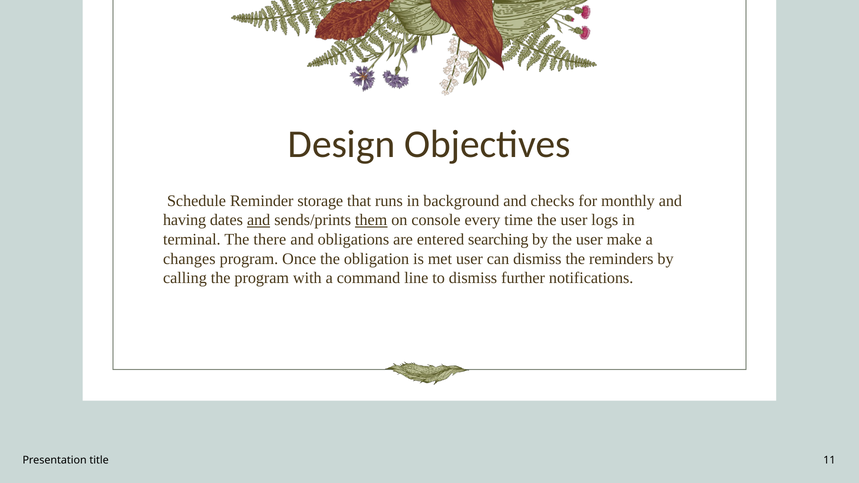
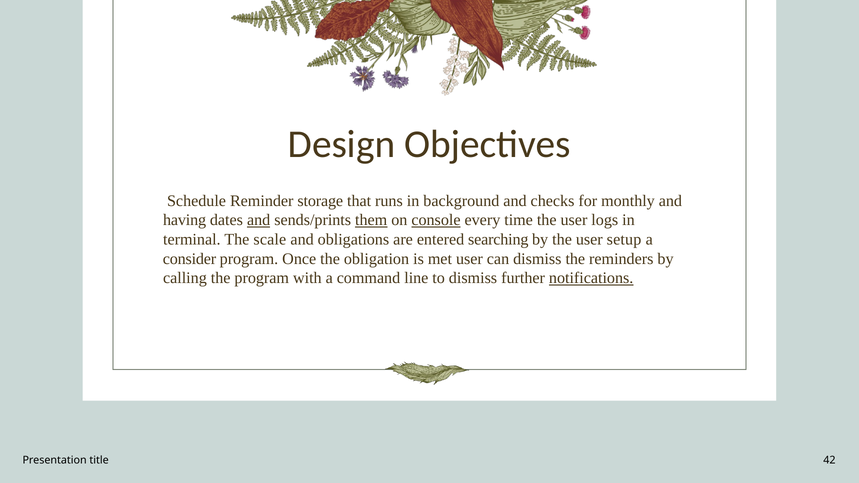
console underline: none -> present (436, 220)
there: there -> scale (270, 239)
make: make -> setup (624, 239)
changes: changes -> consider (189, 259)
notifications underline: none -> present (591, 278)
11: 11 -> 42 (829, 461)
